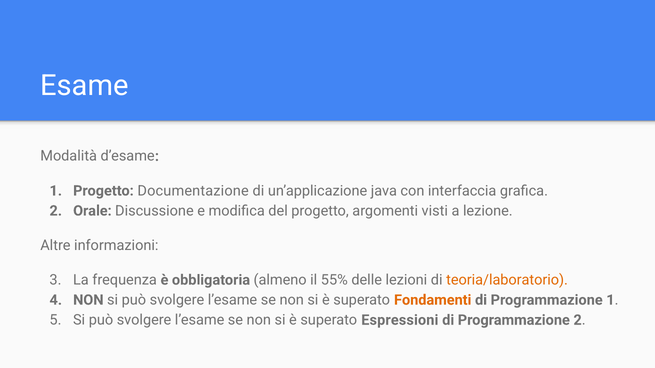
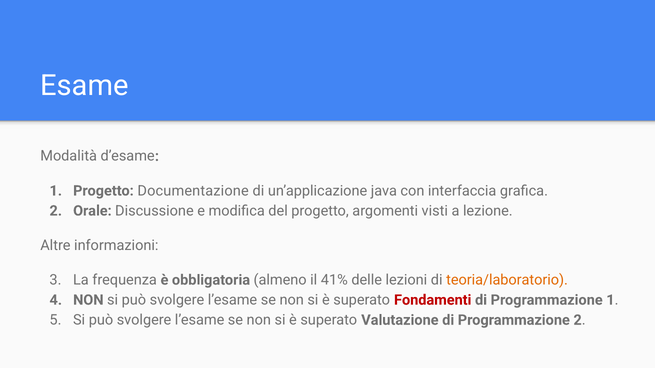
55%: 55% -> 41% (334, 280)
Fondamenti colour: orange -> red (433, 300)
Espressioni: Espressioni -> Valutazione (400, 320)
